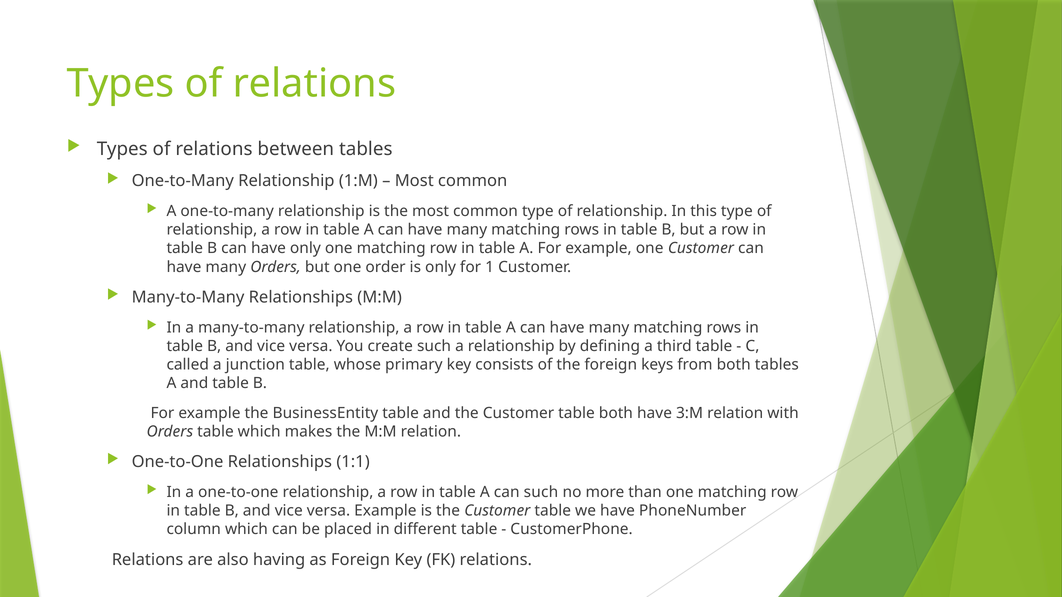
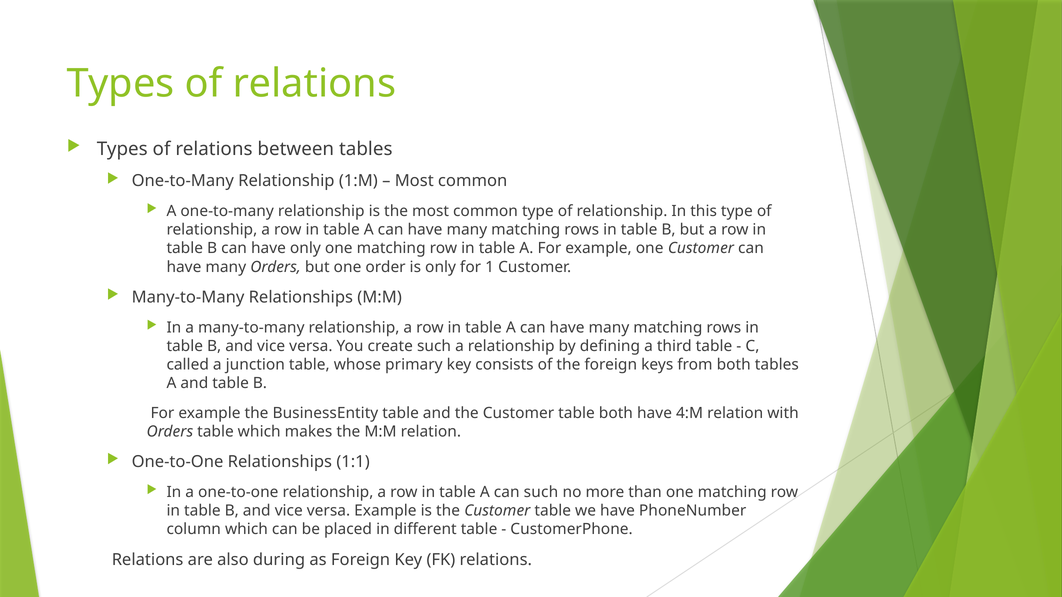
3:M: 3:M -> 4:M (690, 413)
having: having -> during (279, 560)
